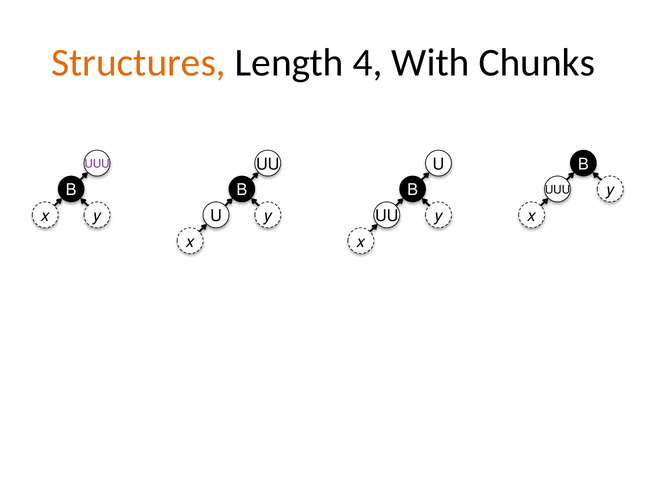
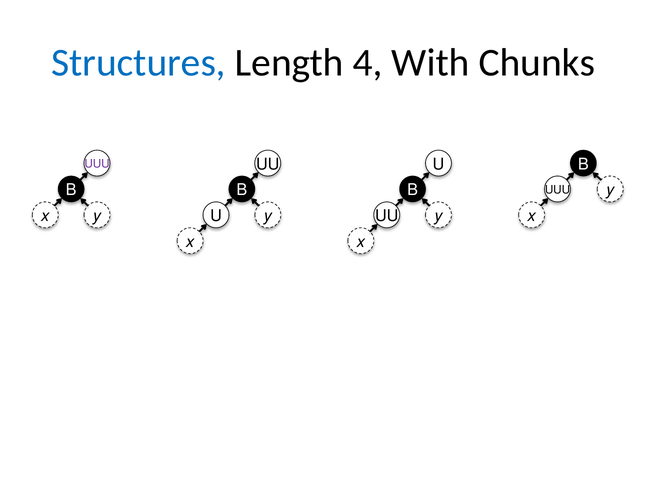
Structures colour: orange -> blue (138, 63)
